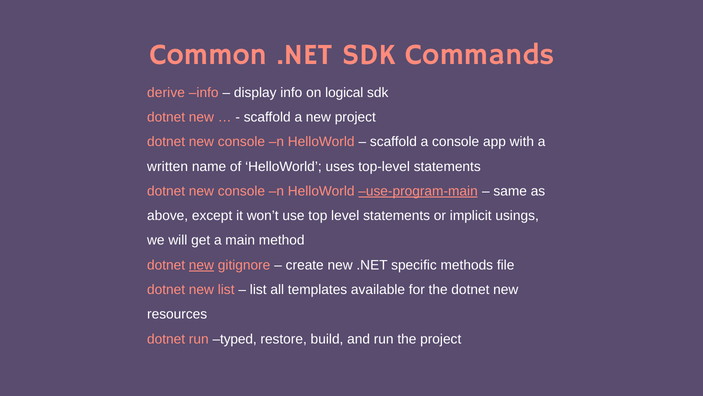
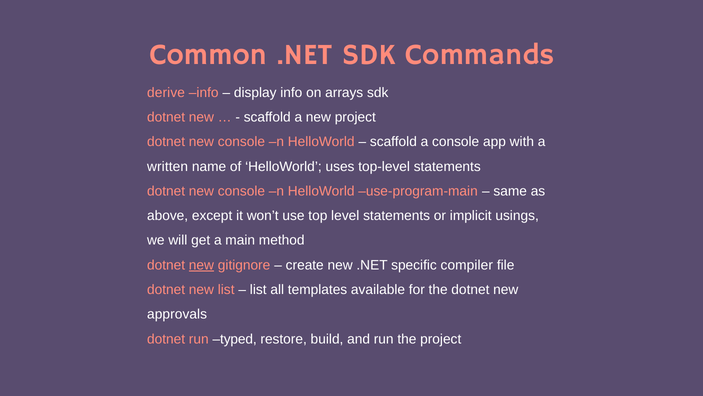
logical: logical -> arrays (344, 92)
use-program-main underline: present -> none (418, 191)
methods: methods -> compiler (467, 265)
resources: resources -> approvals (177, 314)
